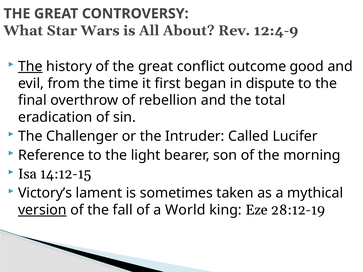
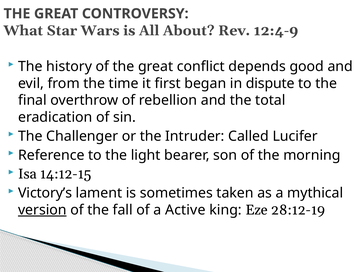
The underline: present -> none (30, 67)
outcome: outcome -> depends (257, 67)
World: World -> Active (185, 210)
